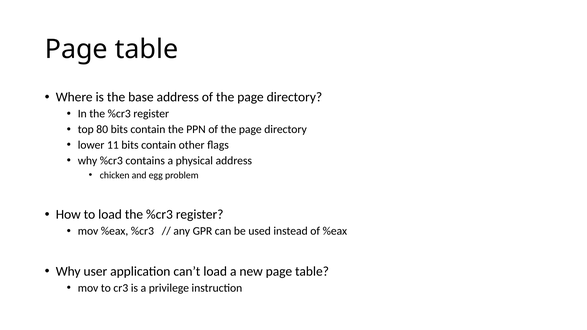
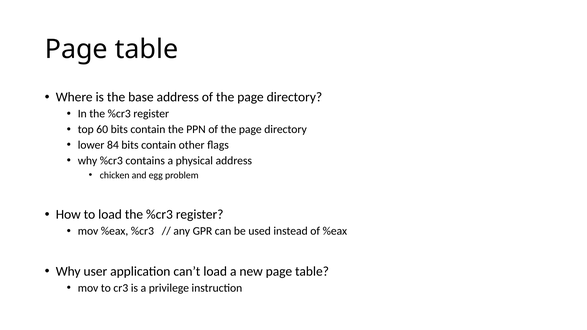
80: 80 -> 60 (102, 129)
11: 11 -> 84 (113, 145)
